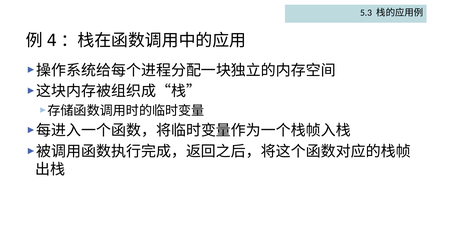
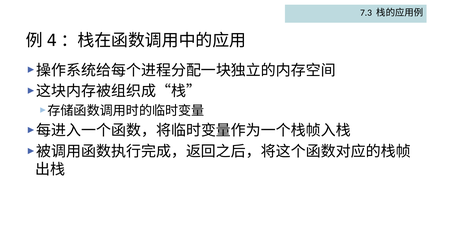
5.3: 5.3 -> 7.3 (366, 13)
